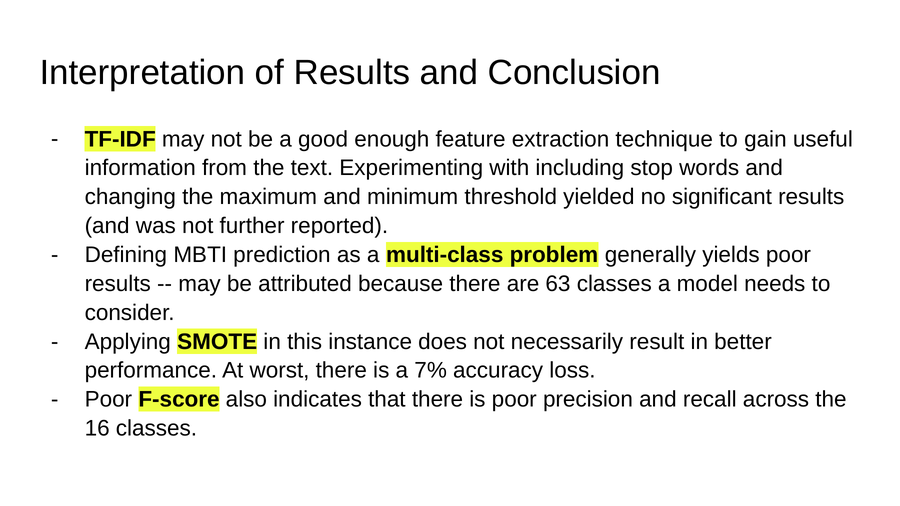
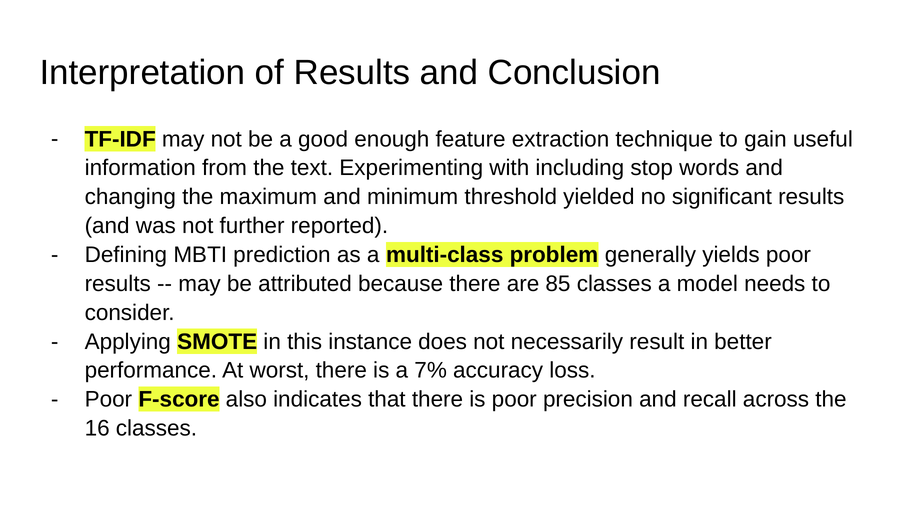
63: 63 -> 85 (558, 284)
